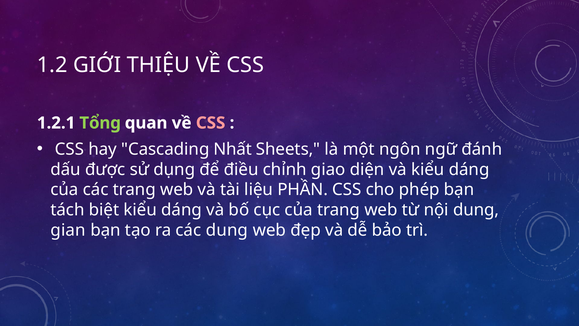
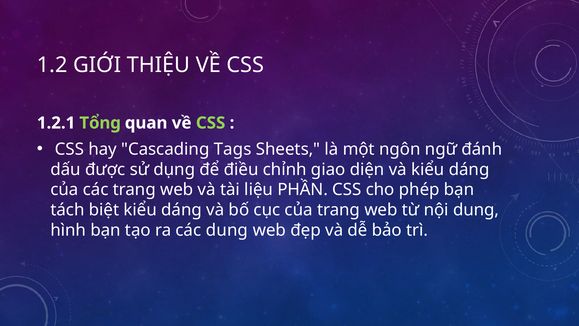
CSS colour: pink -> light green (211, 123)
Nhất: Nhất -> Tags (233, 149)
gian: gian -> hình (68, 230)
